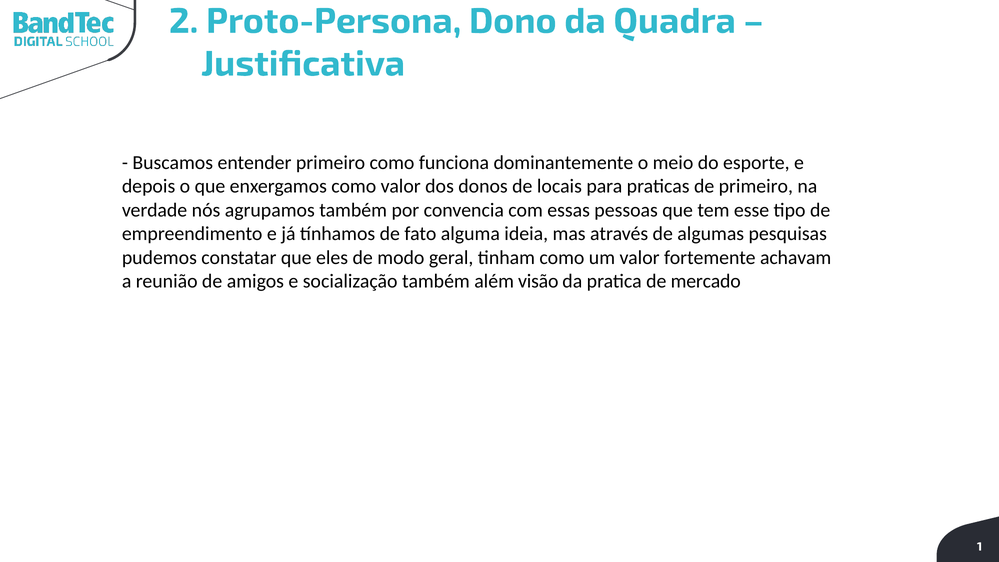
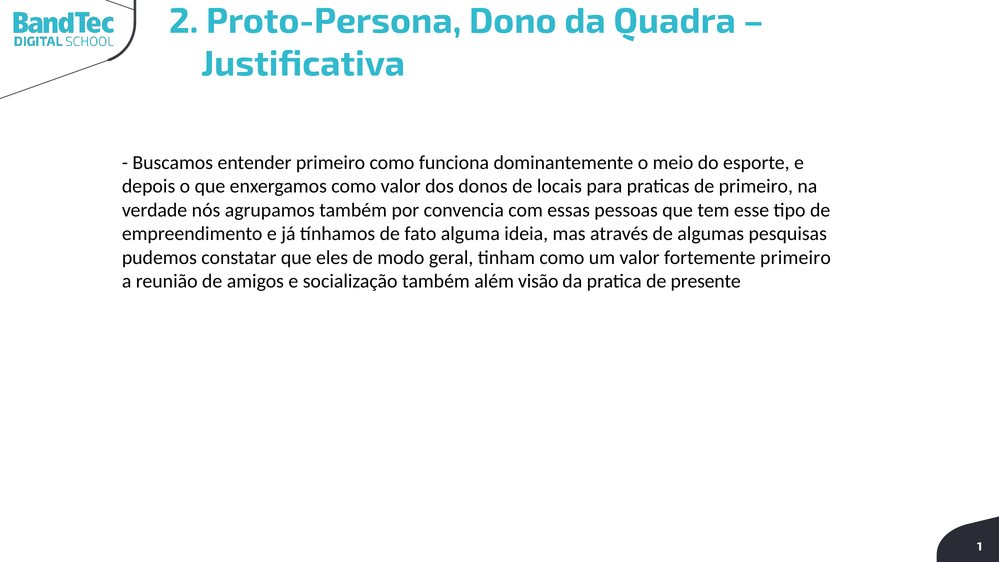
fortemente achavam: achavam -> primeiro (795, 258)
mercado: mercado -> presente (706, 281)
